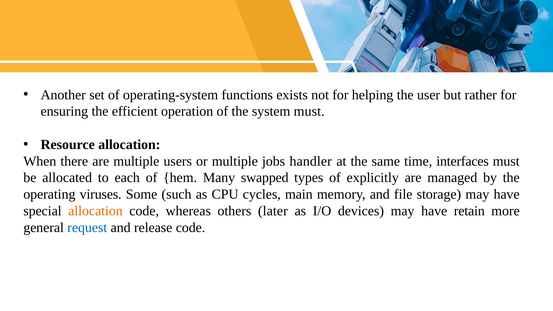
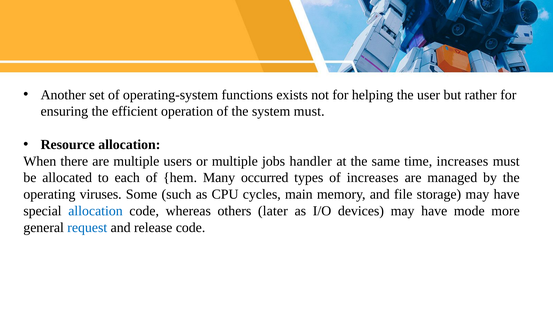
time interfaces: interfaces -> increases (462, 161)
swapped: swapped -> occurred (265, 178)
of explicitly: explicitly -> increases (373, 178)
allocation colour: orange -> blue (96, 211)
retain: retain -> mode (469, 211)
